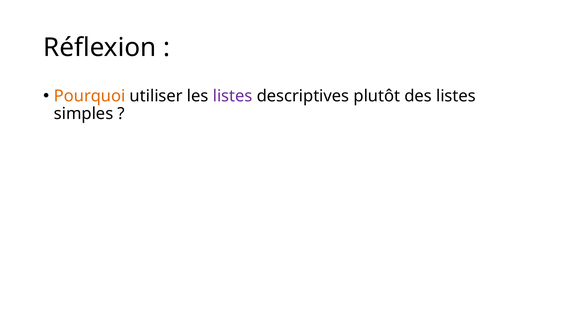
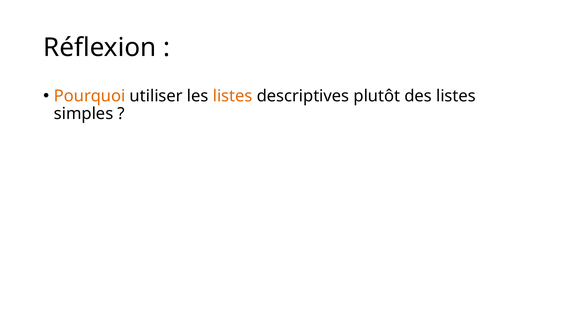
listes colour: purple -> orange (233, 96)
